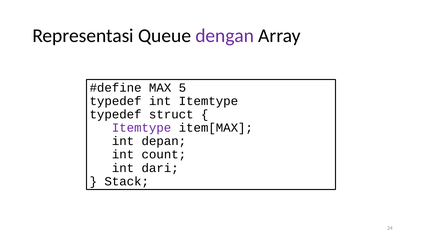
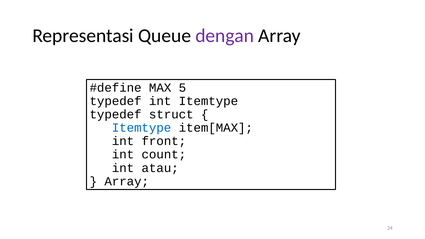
Itemtype colour: purple -> blue (142, 128)
depan: depan -> front (164, 141)
dari: dari -> atau (160, 168)
Stack: Stack -> Array (127, 181)
